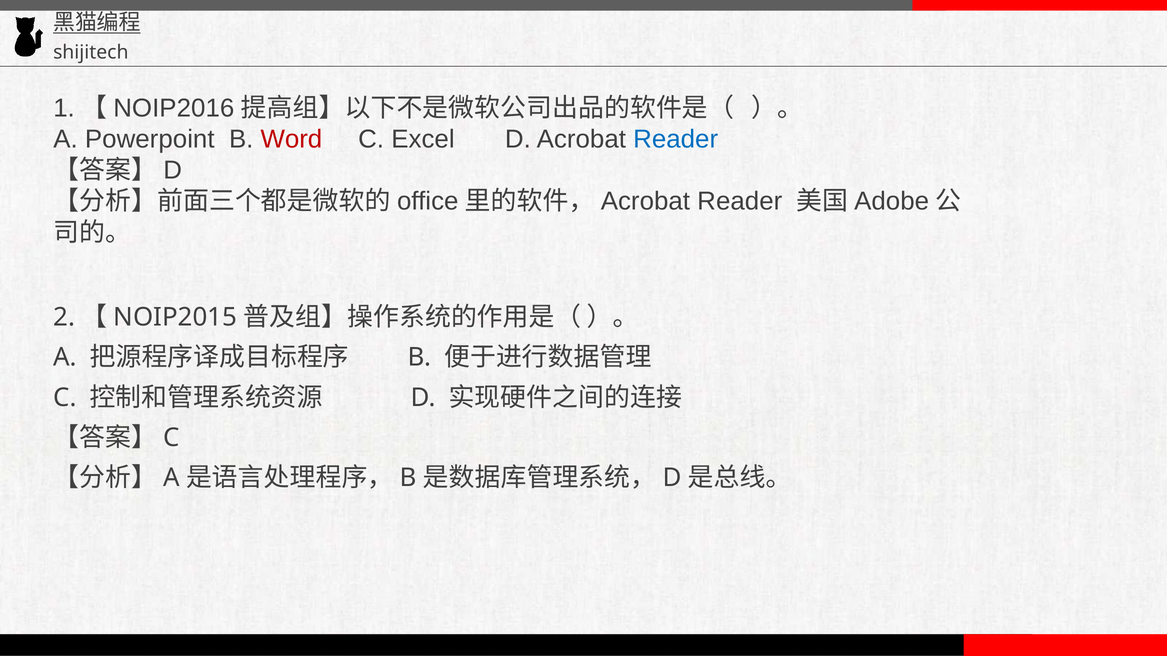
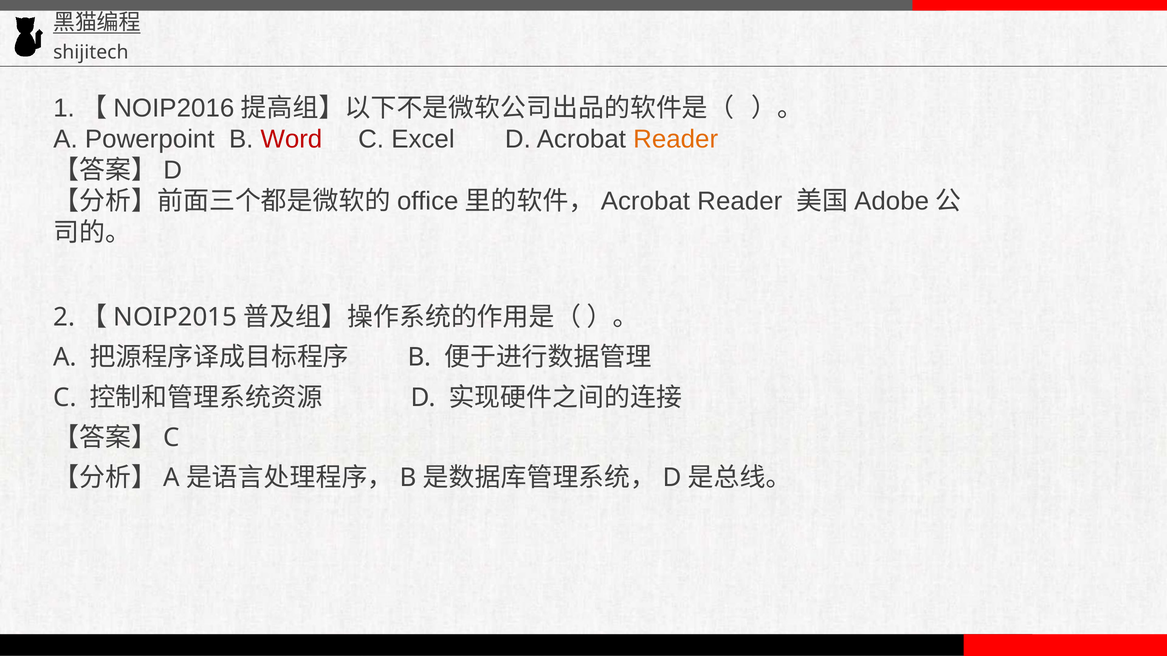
Reader colour: blue -> orange (676, 139)
